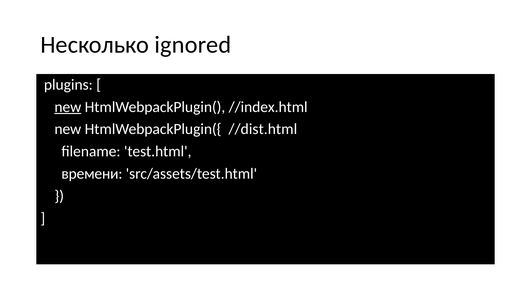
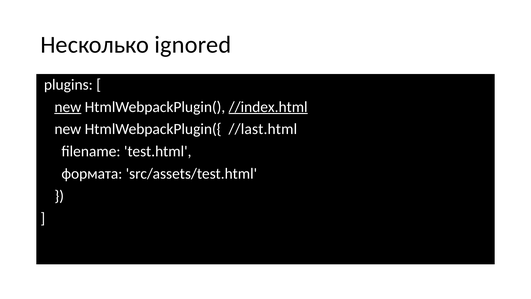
//index.html underline: none -> present (268, 107)
//dist.html: //dist.html -> //last.html (263, 129)
времени: времени -> формата (92, 174)
